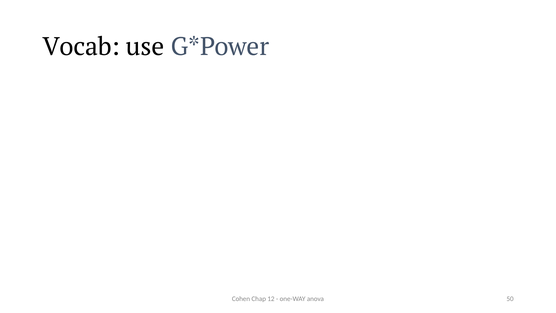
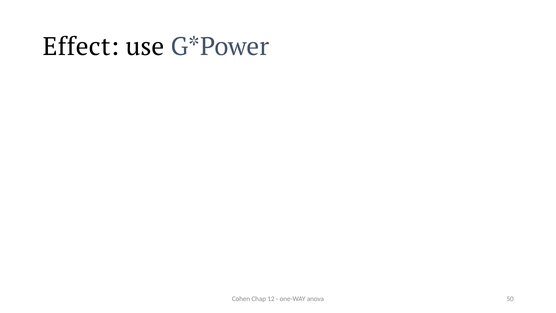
Vocab: Vocab -> Effect (81, 47)
